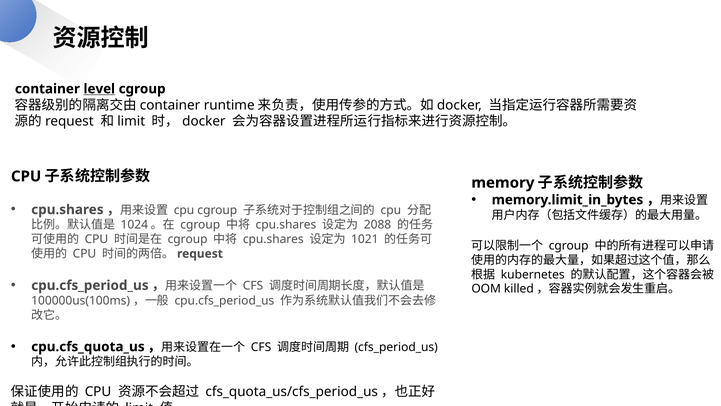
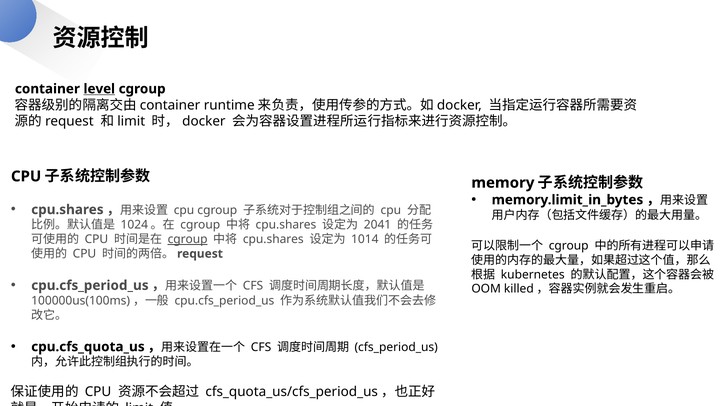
2088: 2088 -> 2041 (378, 225)
cgroup underline: none -> present (188, 239)
1021: 1021 -> 1014 (365, 239)
